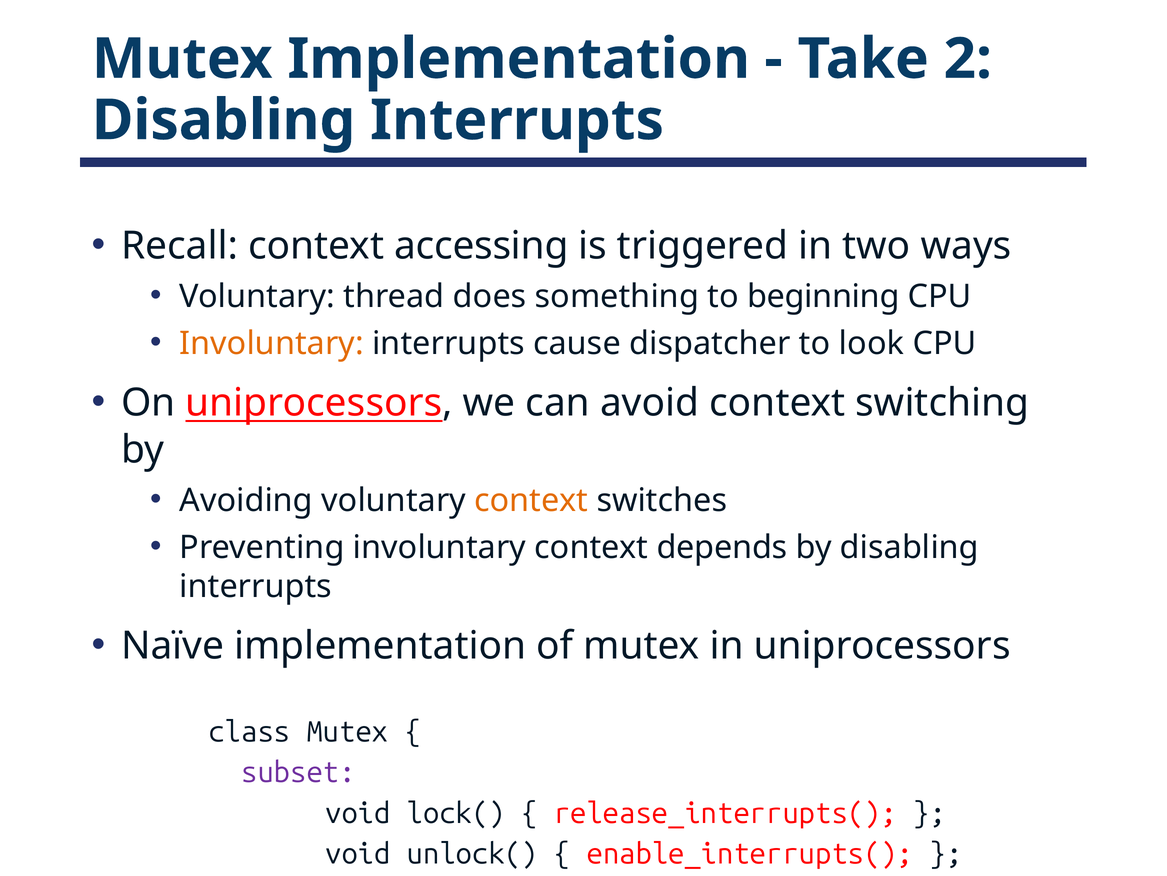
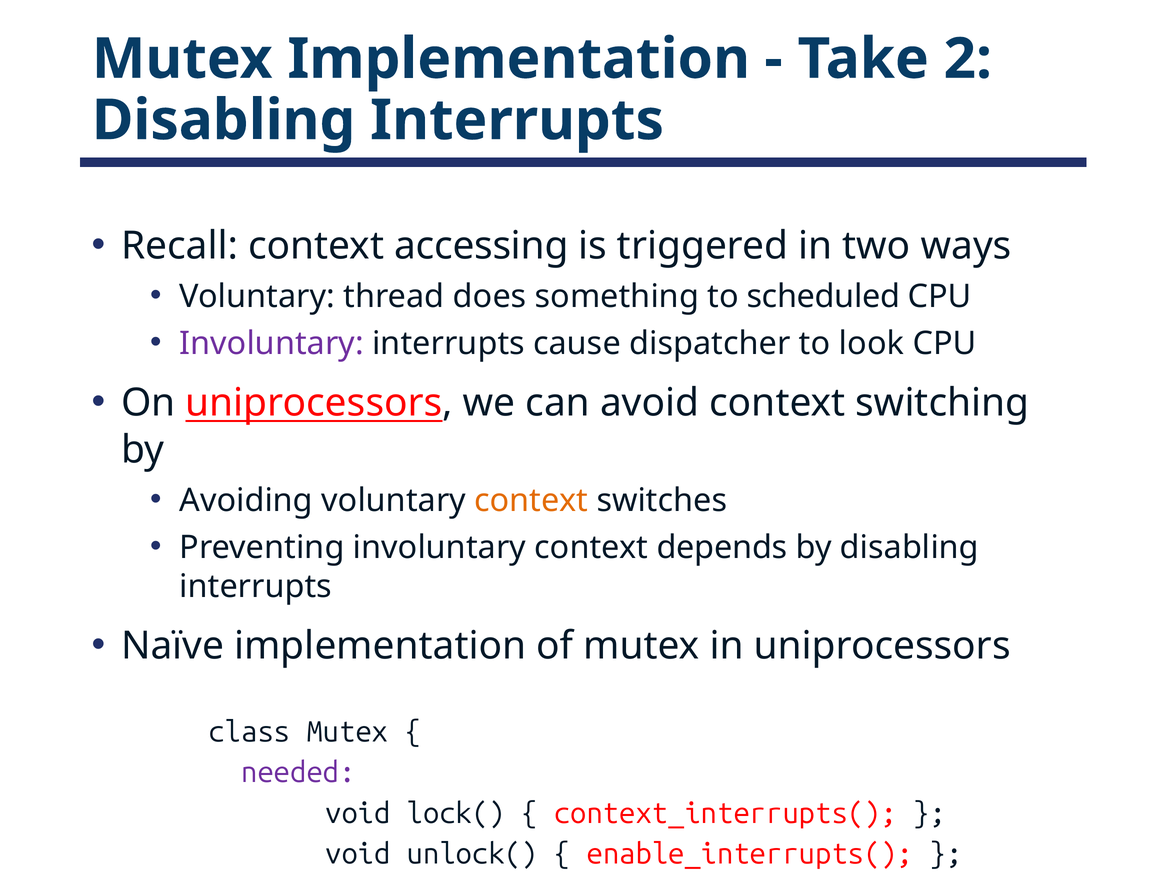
beginning: beginning -> scheduled (823, 296)
Involuntary colour: orange -> purple (272, 343)
subset: subset -> needed (298, 772)
release_interrupts(: release_interrupts( -> context_interrupts( (725, 813)
